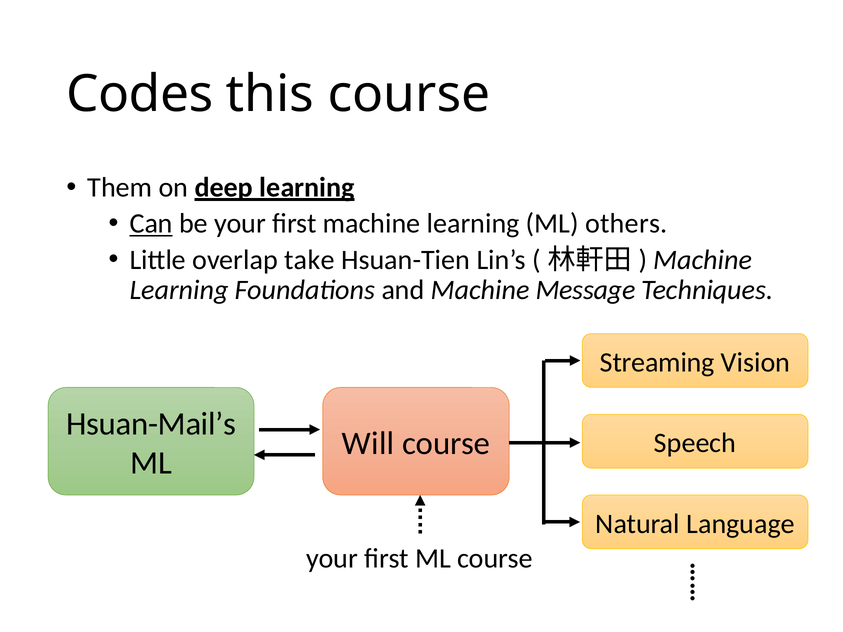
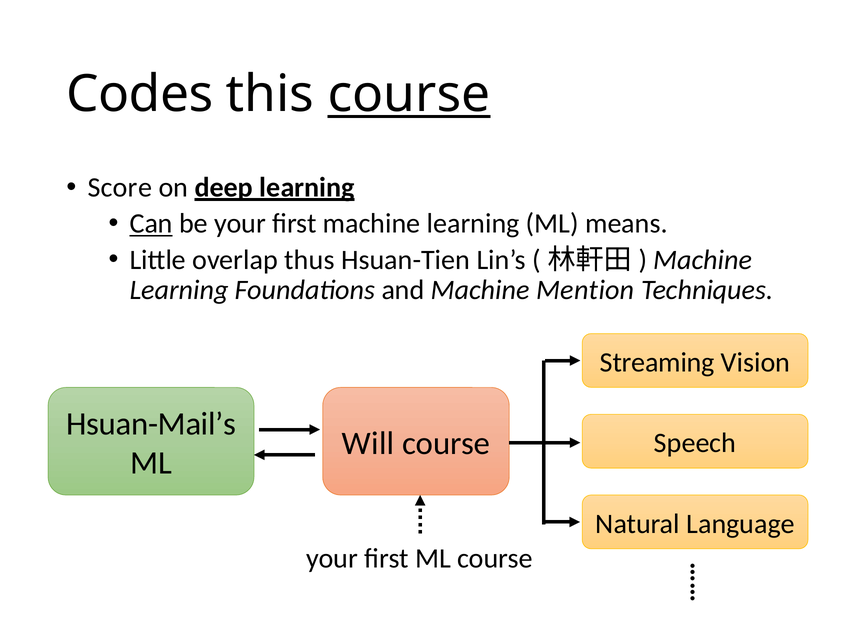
course underline: none -> present (409, 94)
Them: Them -> Score (120, 188)
others: others -> means (626, 224)
take: take -> thus (309, 260)
Message: Message -> Mention (585, 290)
